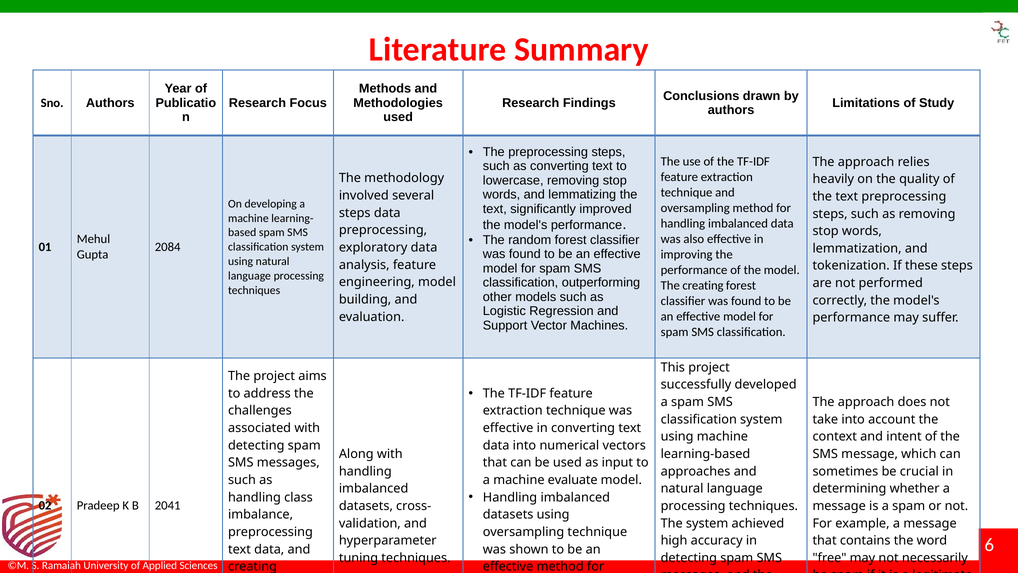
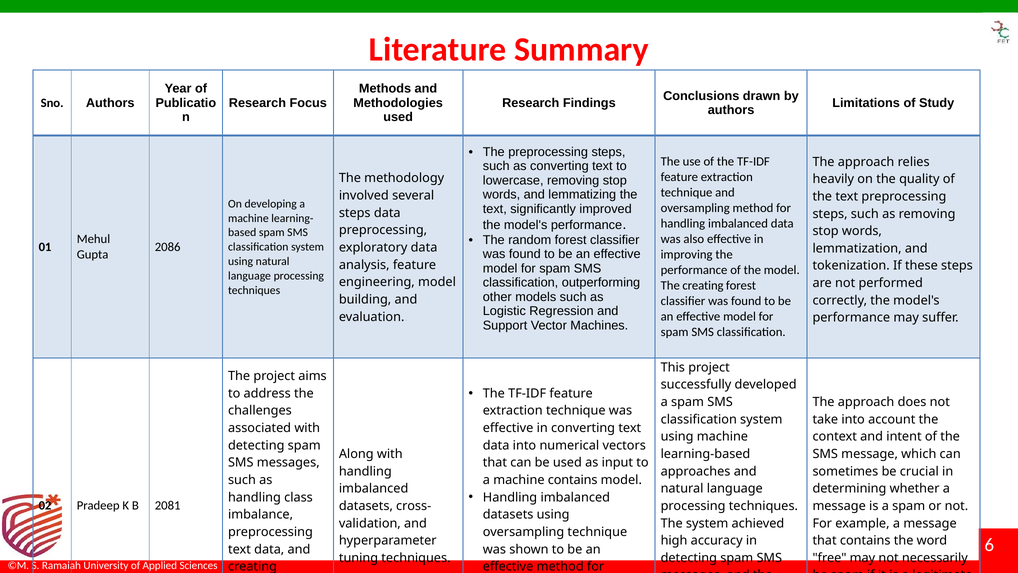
2084: 2084 -> 2086 (168, 247)
machine evaluate: evaluate -> contains (573, 480)
2041: 2041 -> 2081 (168, 505)
